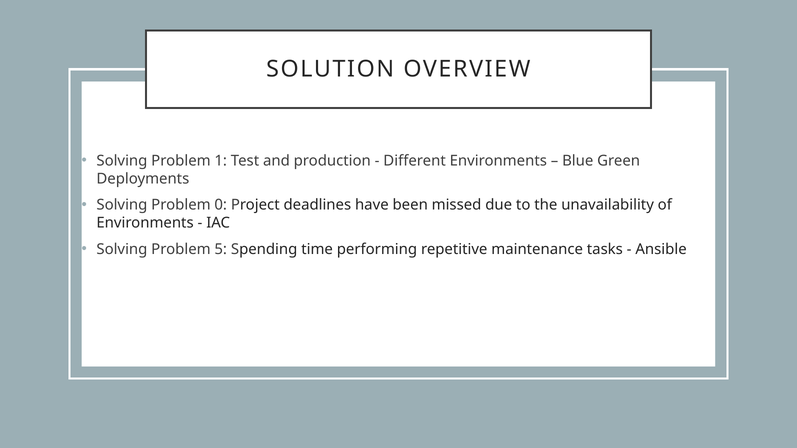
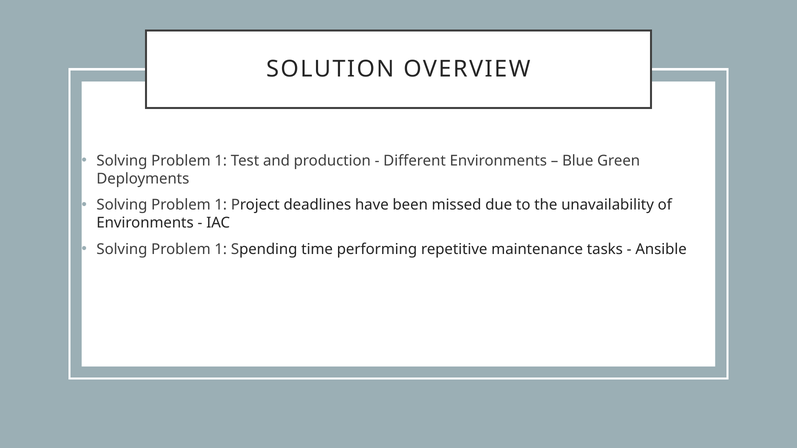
0: 0 -> 1 (221, 205)
5: 5 -> 1 (221, 249)
